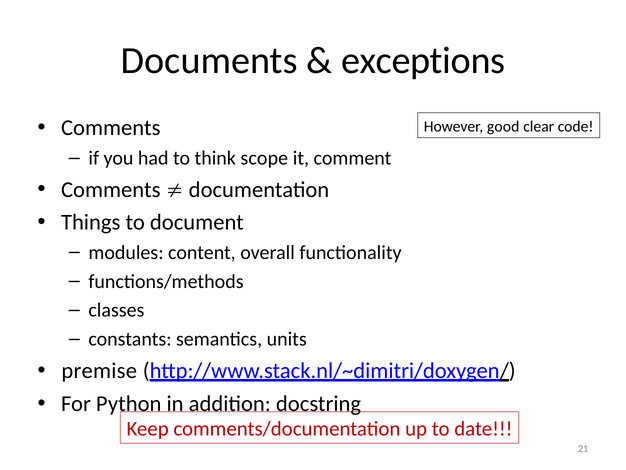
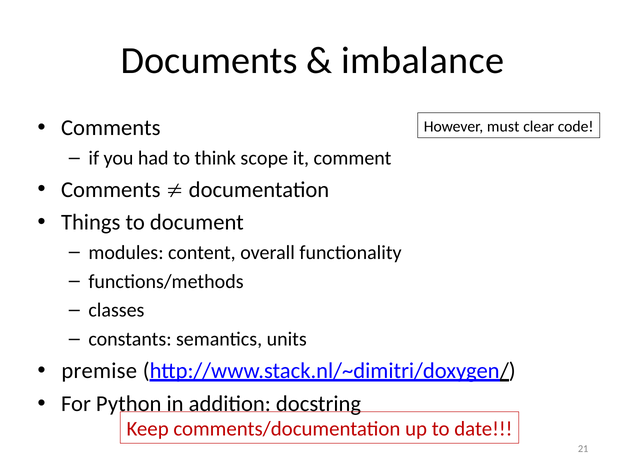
exceptions: exceptions -> imbalance (423, 61)
good: good -> must (503, 126)
